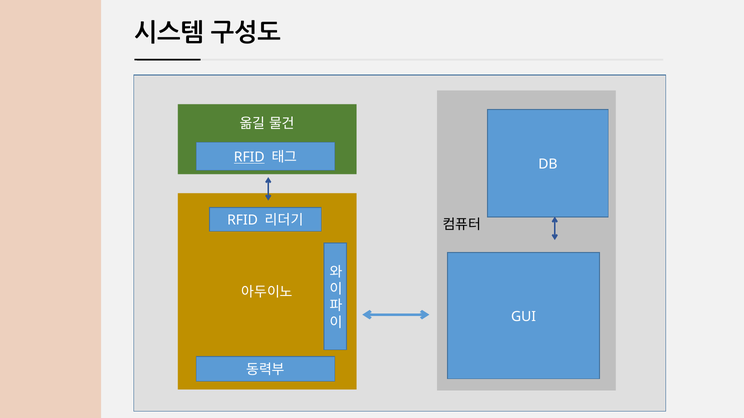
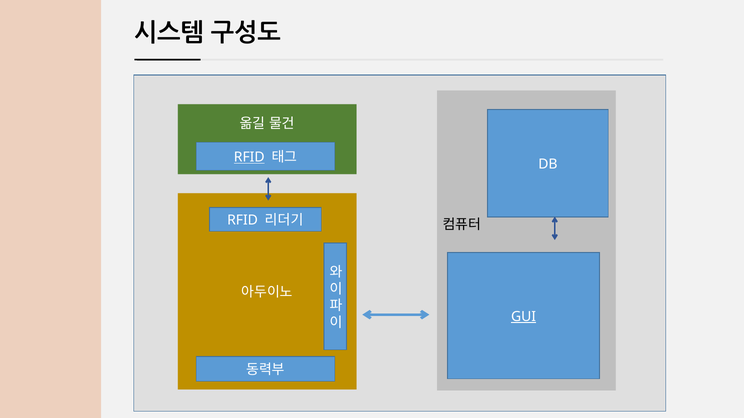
GUI underline: none -> present (524, 317)
